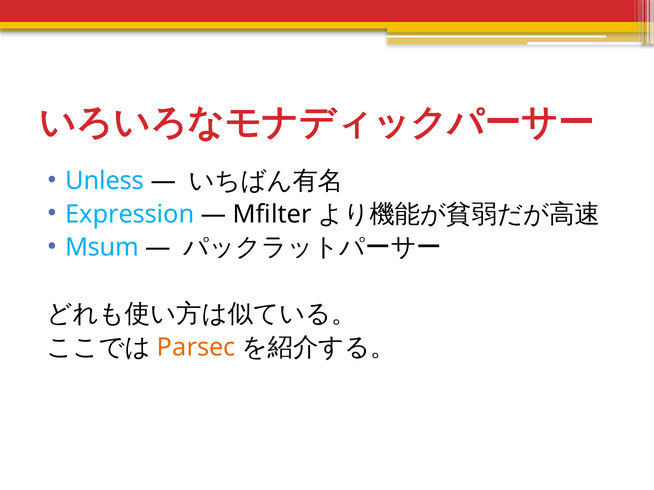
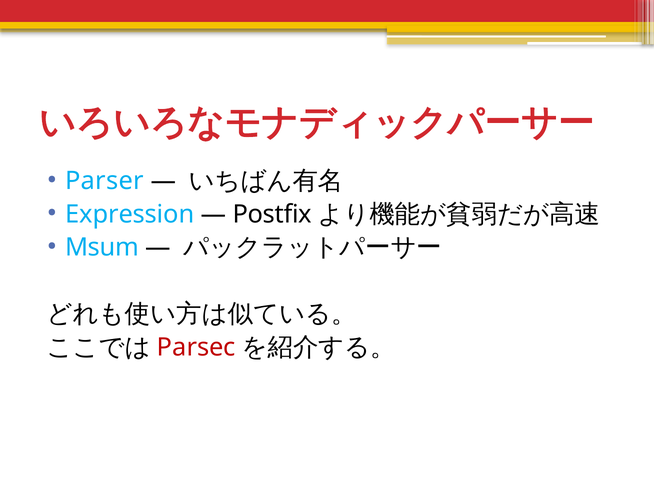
Unless: Unless -> Parser (105, 181)
Mfilter: Mfilter -> Postfix (272, 214)
Parsec colour: orange -> red (196, 347)
